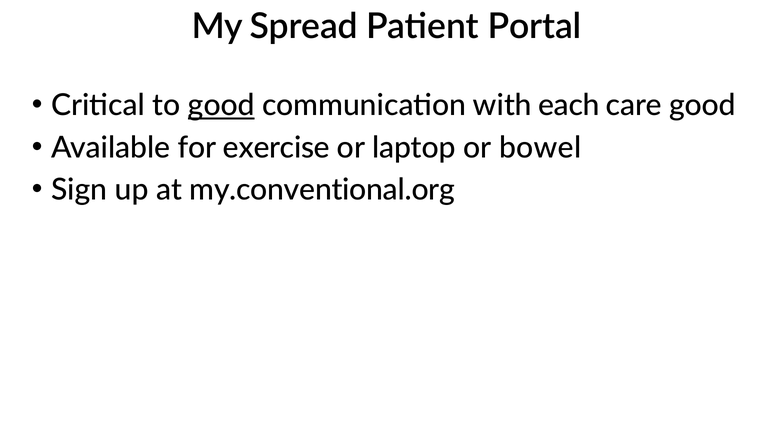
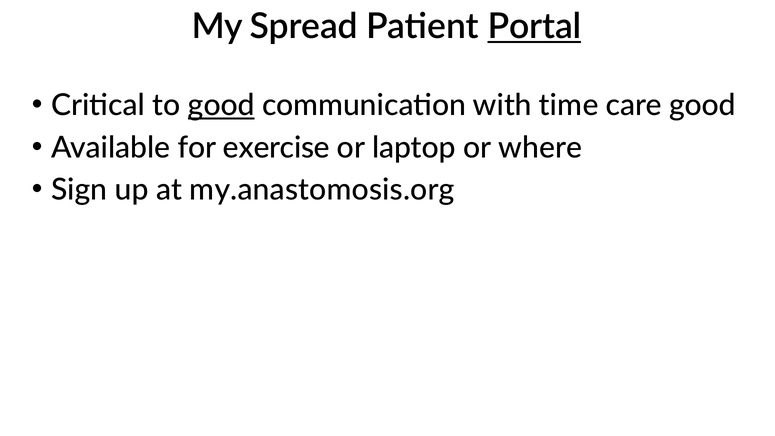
Portal underline: none -> present (534, 27)
each: each -> time (569, 105)
bowel: bowel -> where (540, 148)
my.conventional.org: my.conventional.org -> my.anastomosis.org (322, 190)
